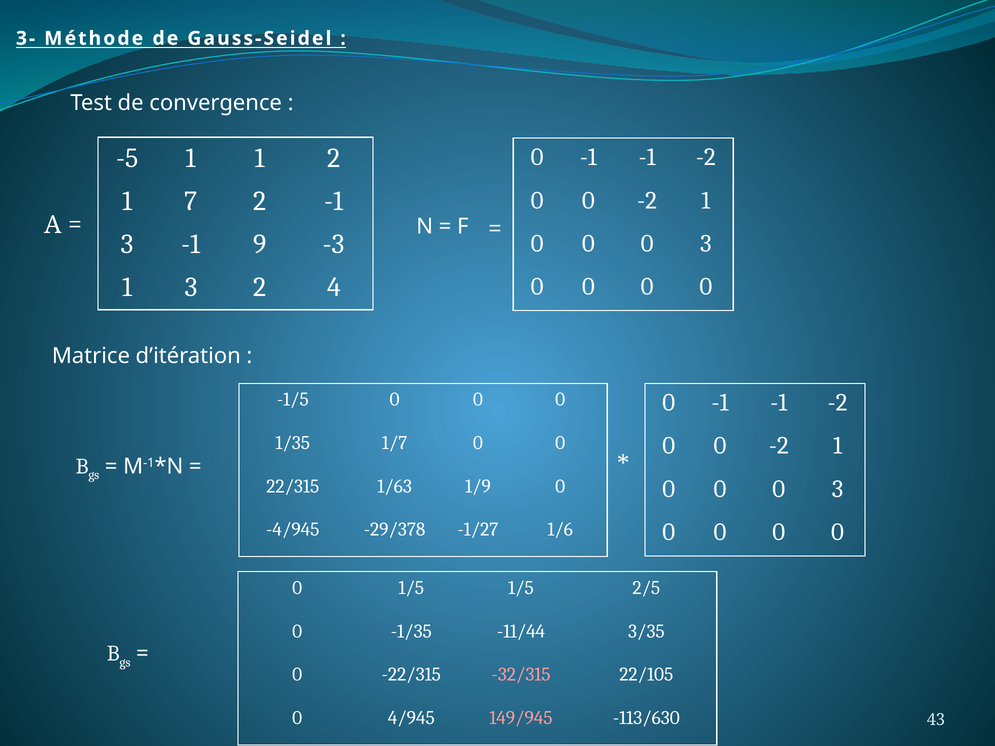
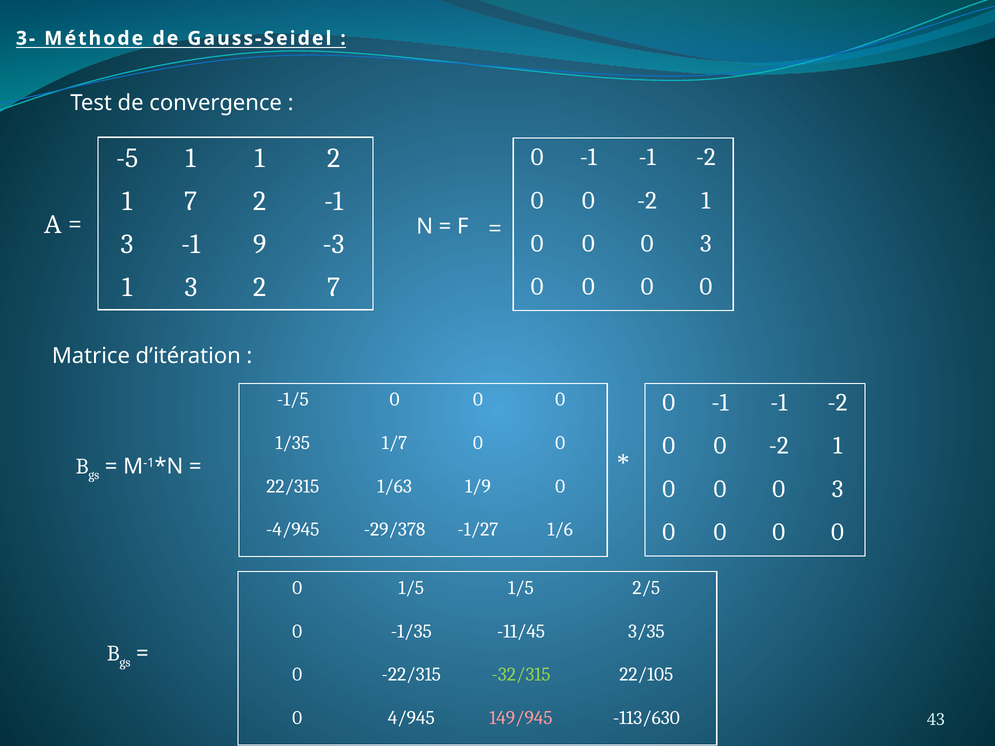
2 4: 4 -> 7 (334, 287)
-11/44: -11/44 -> -11/45 (521, 632)
-32/315 colour: pink -> light green (521, 675)
